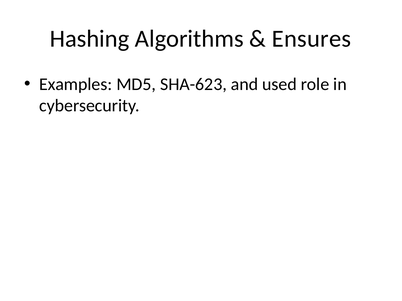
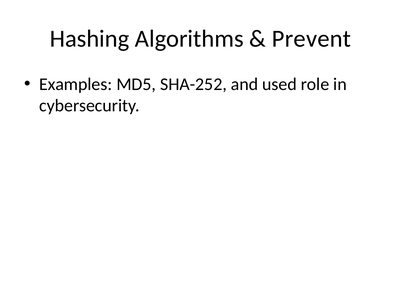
Ensures: Ensures -> Prevent (312, 39)
SHA-623: SHA-623 -> SHA-252 (194, 84)
